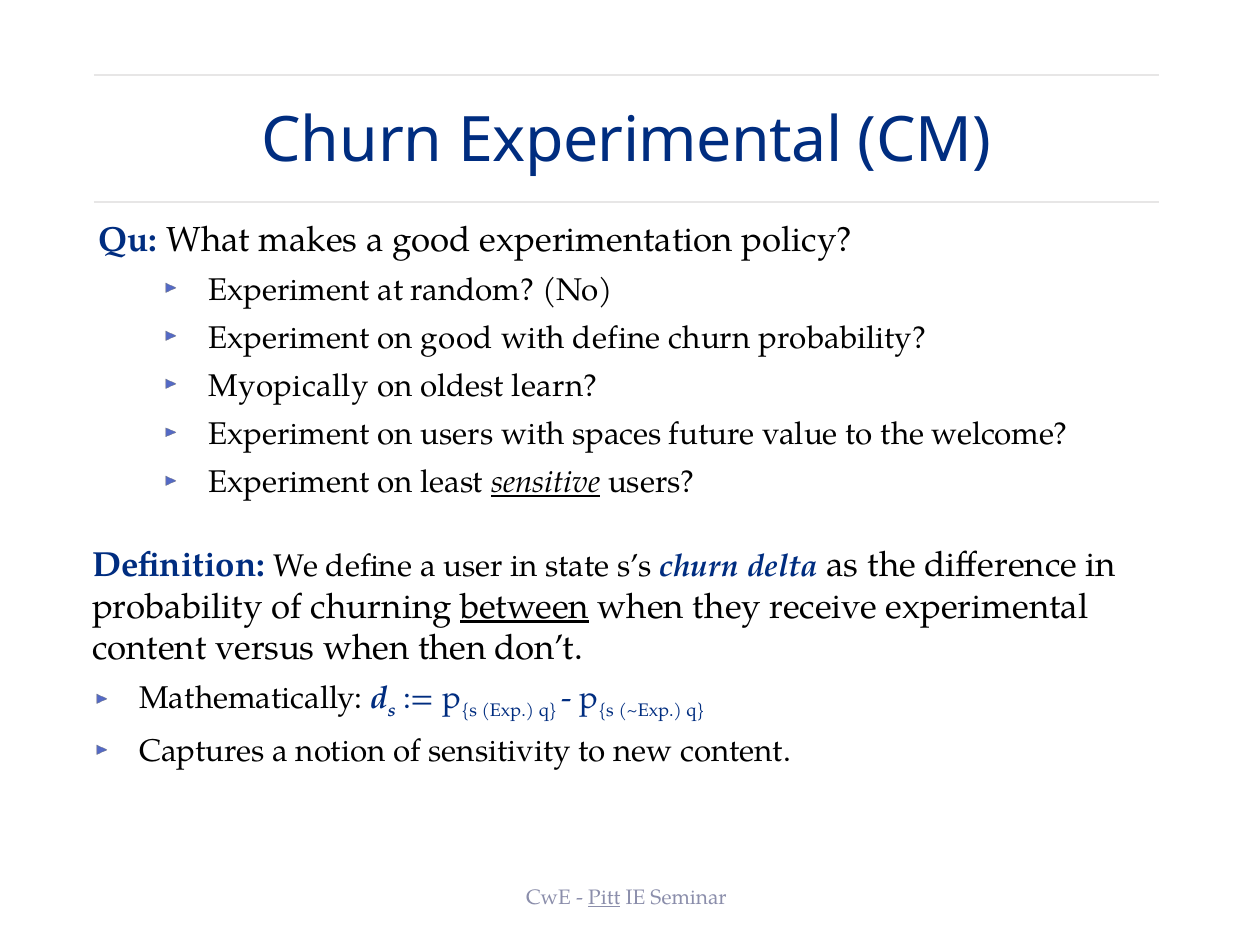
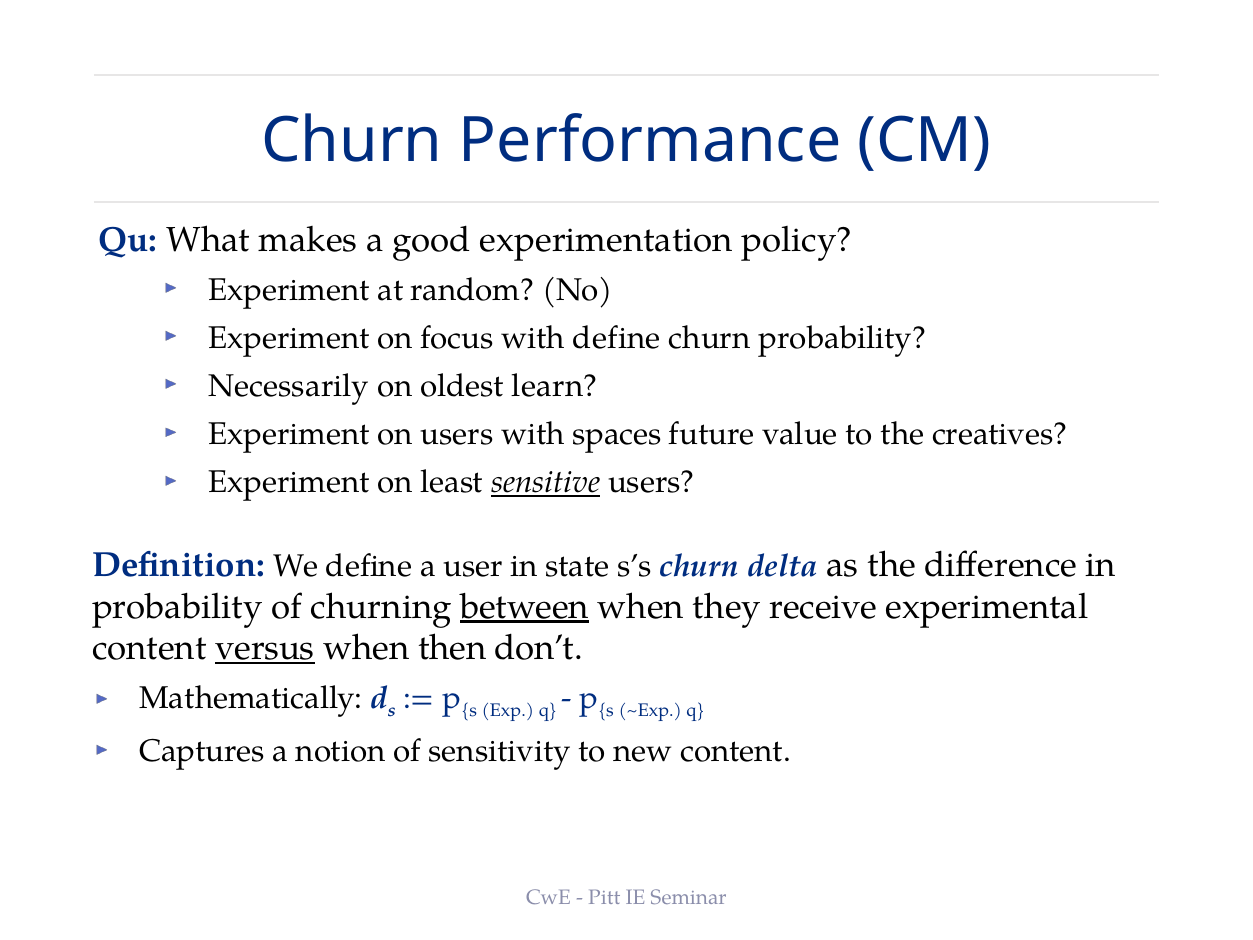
Churn Experimental: Experimental -> Performance (650, 140)
on good: good -> focus (457, 338)
Myopically: Myopically -> Necessarily (289, 386)
welcome: welcome -> creatives (1000, 434)
versus underline: none -> present (265, 648)
Pitt underline: present -> none (604, 897)
